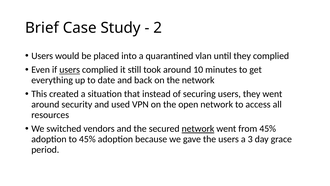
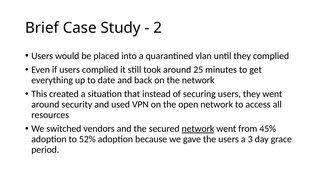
users underline: present -> none (70, 70)
10: 10 -> 25 (198, 70)
to 45%: 45% -> 52% (87, 139)
